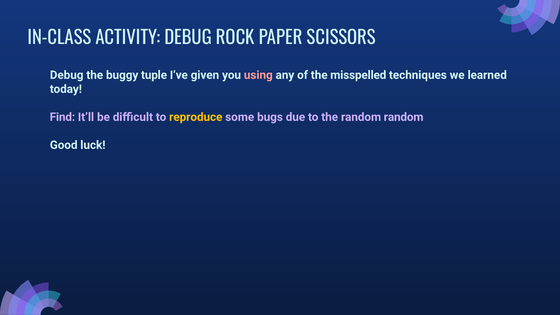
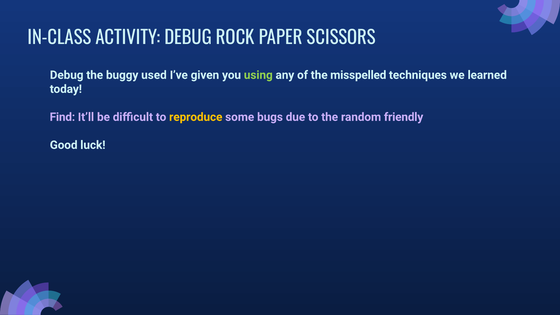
tuple: tuple -> used (154, 75)
using colour: pink -> light green (258, 75)
random random: random -> friendly (404, 117)
